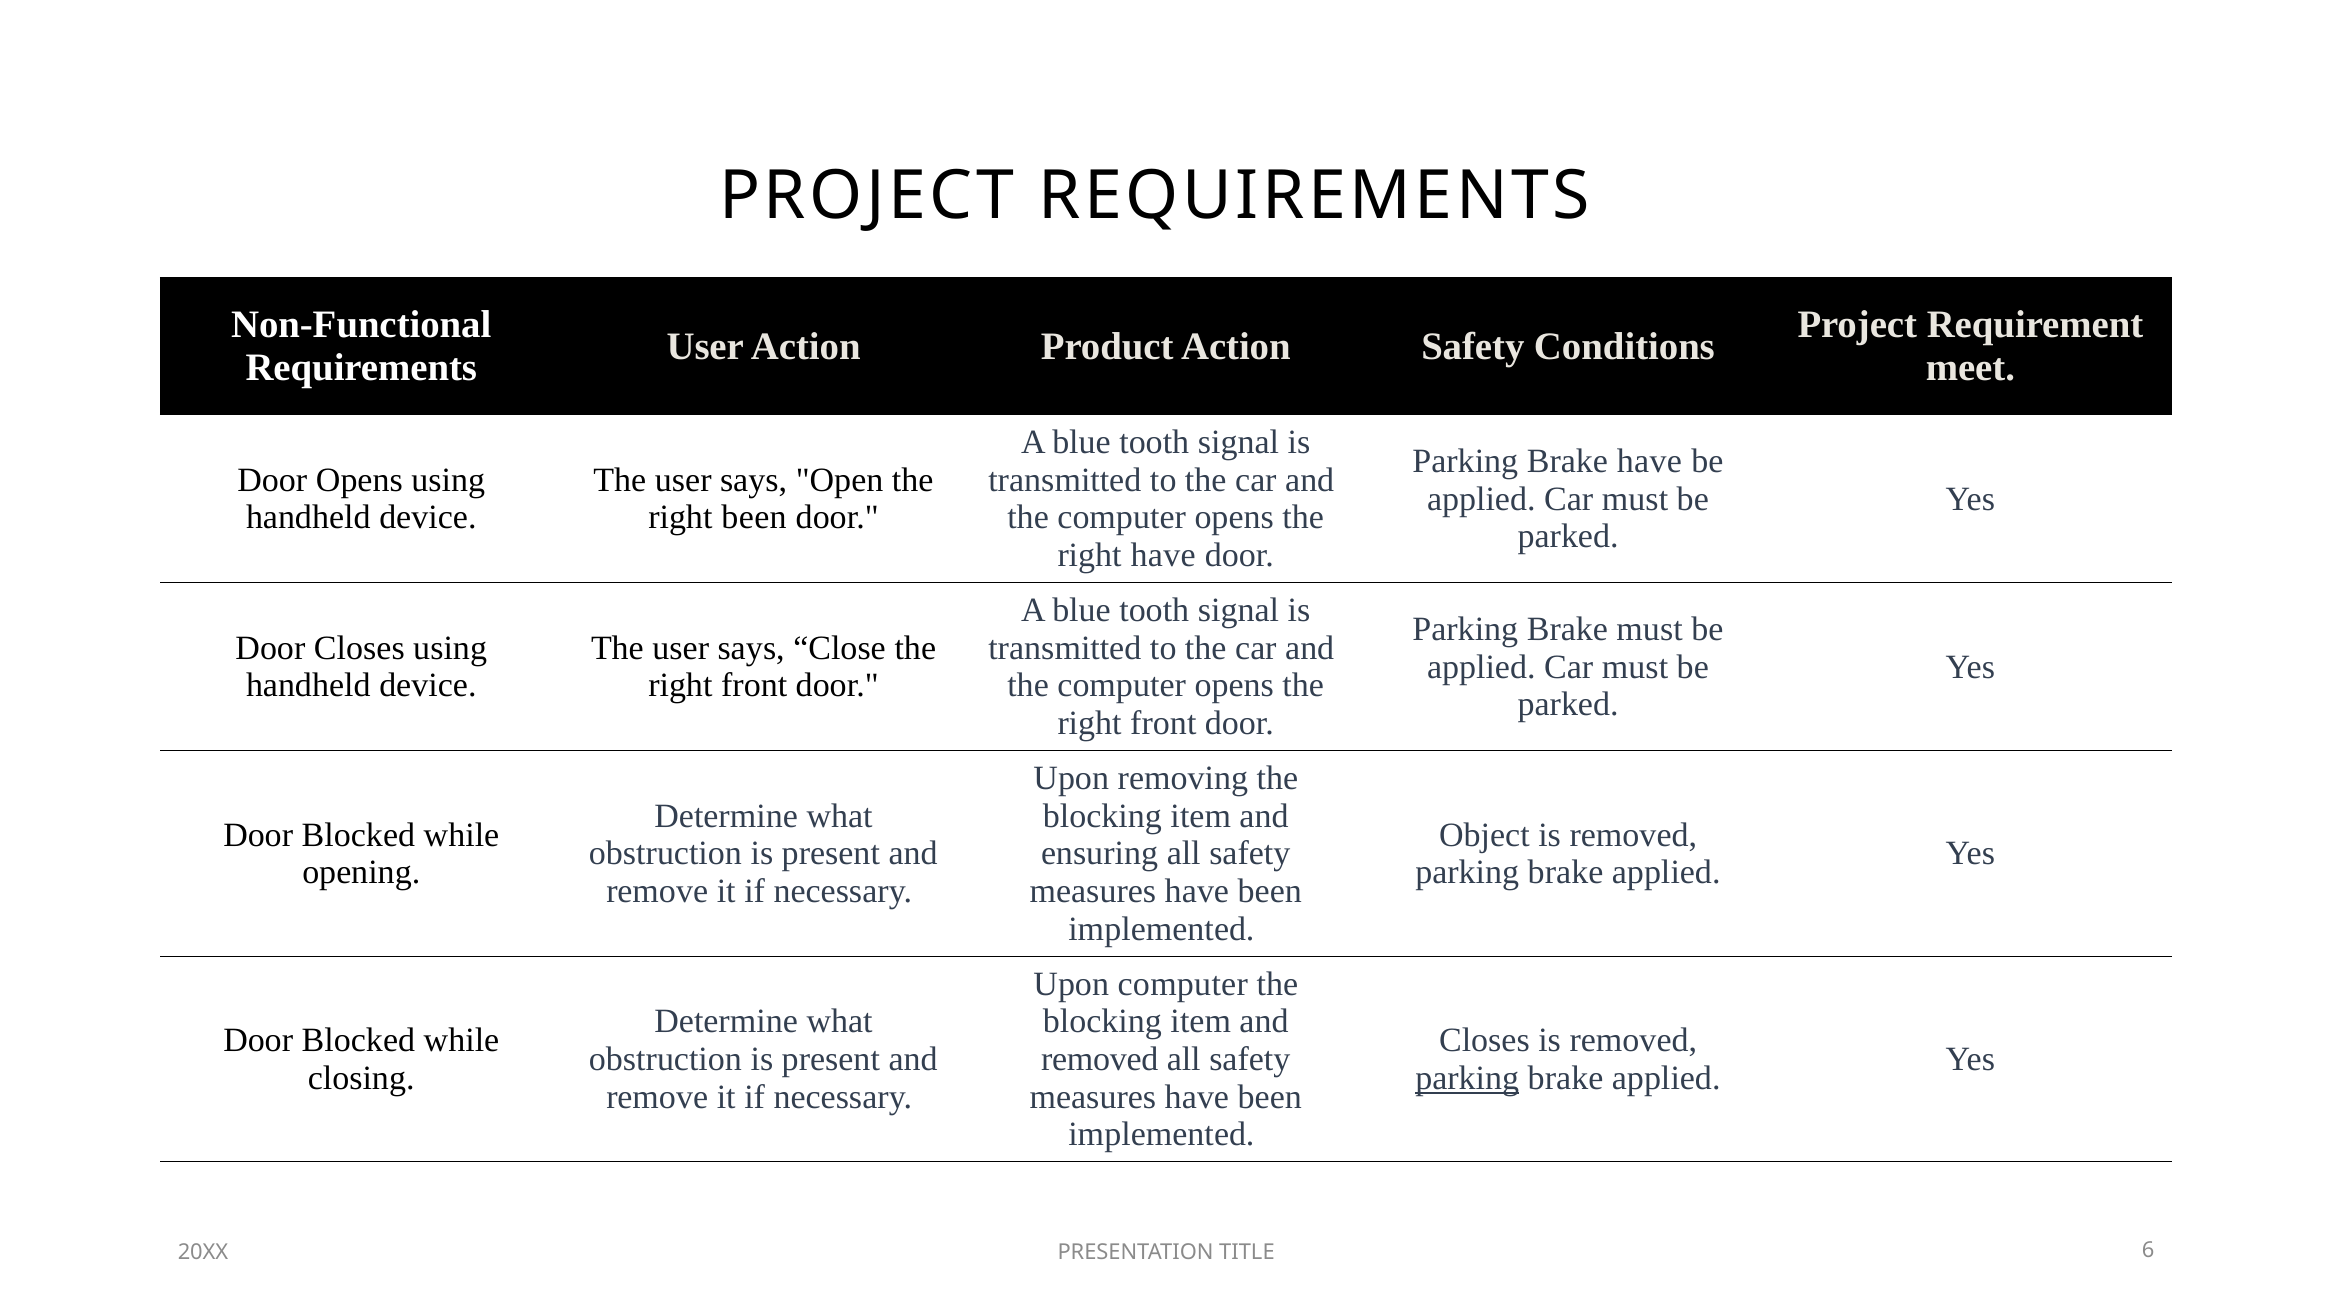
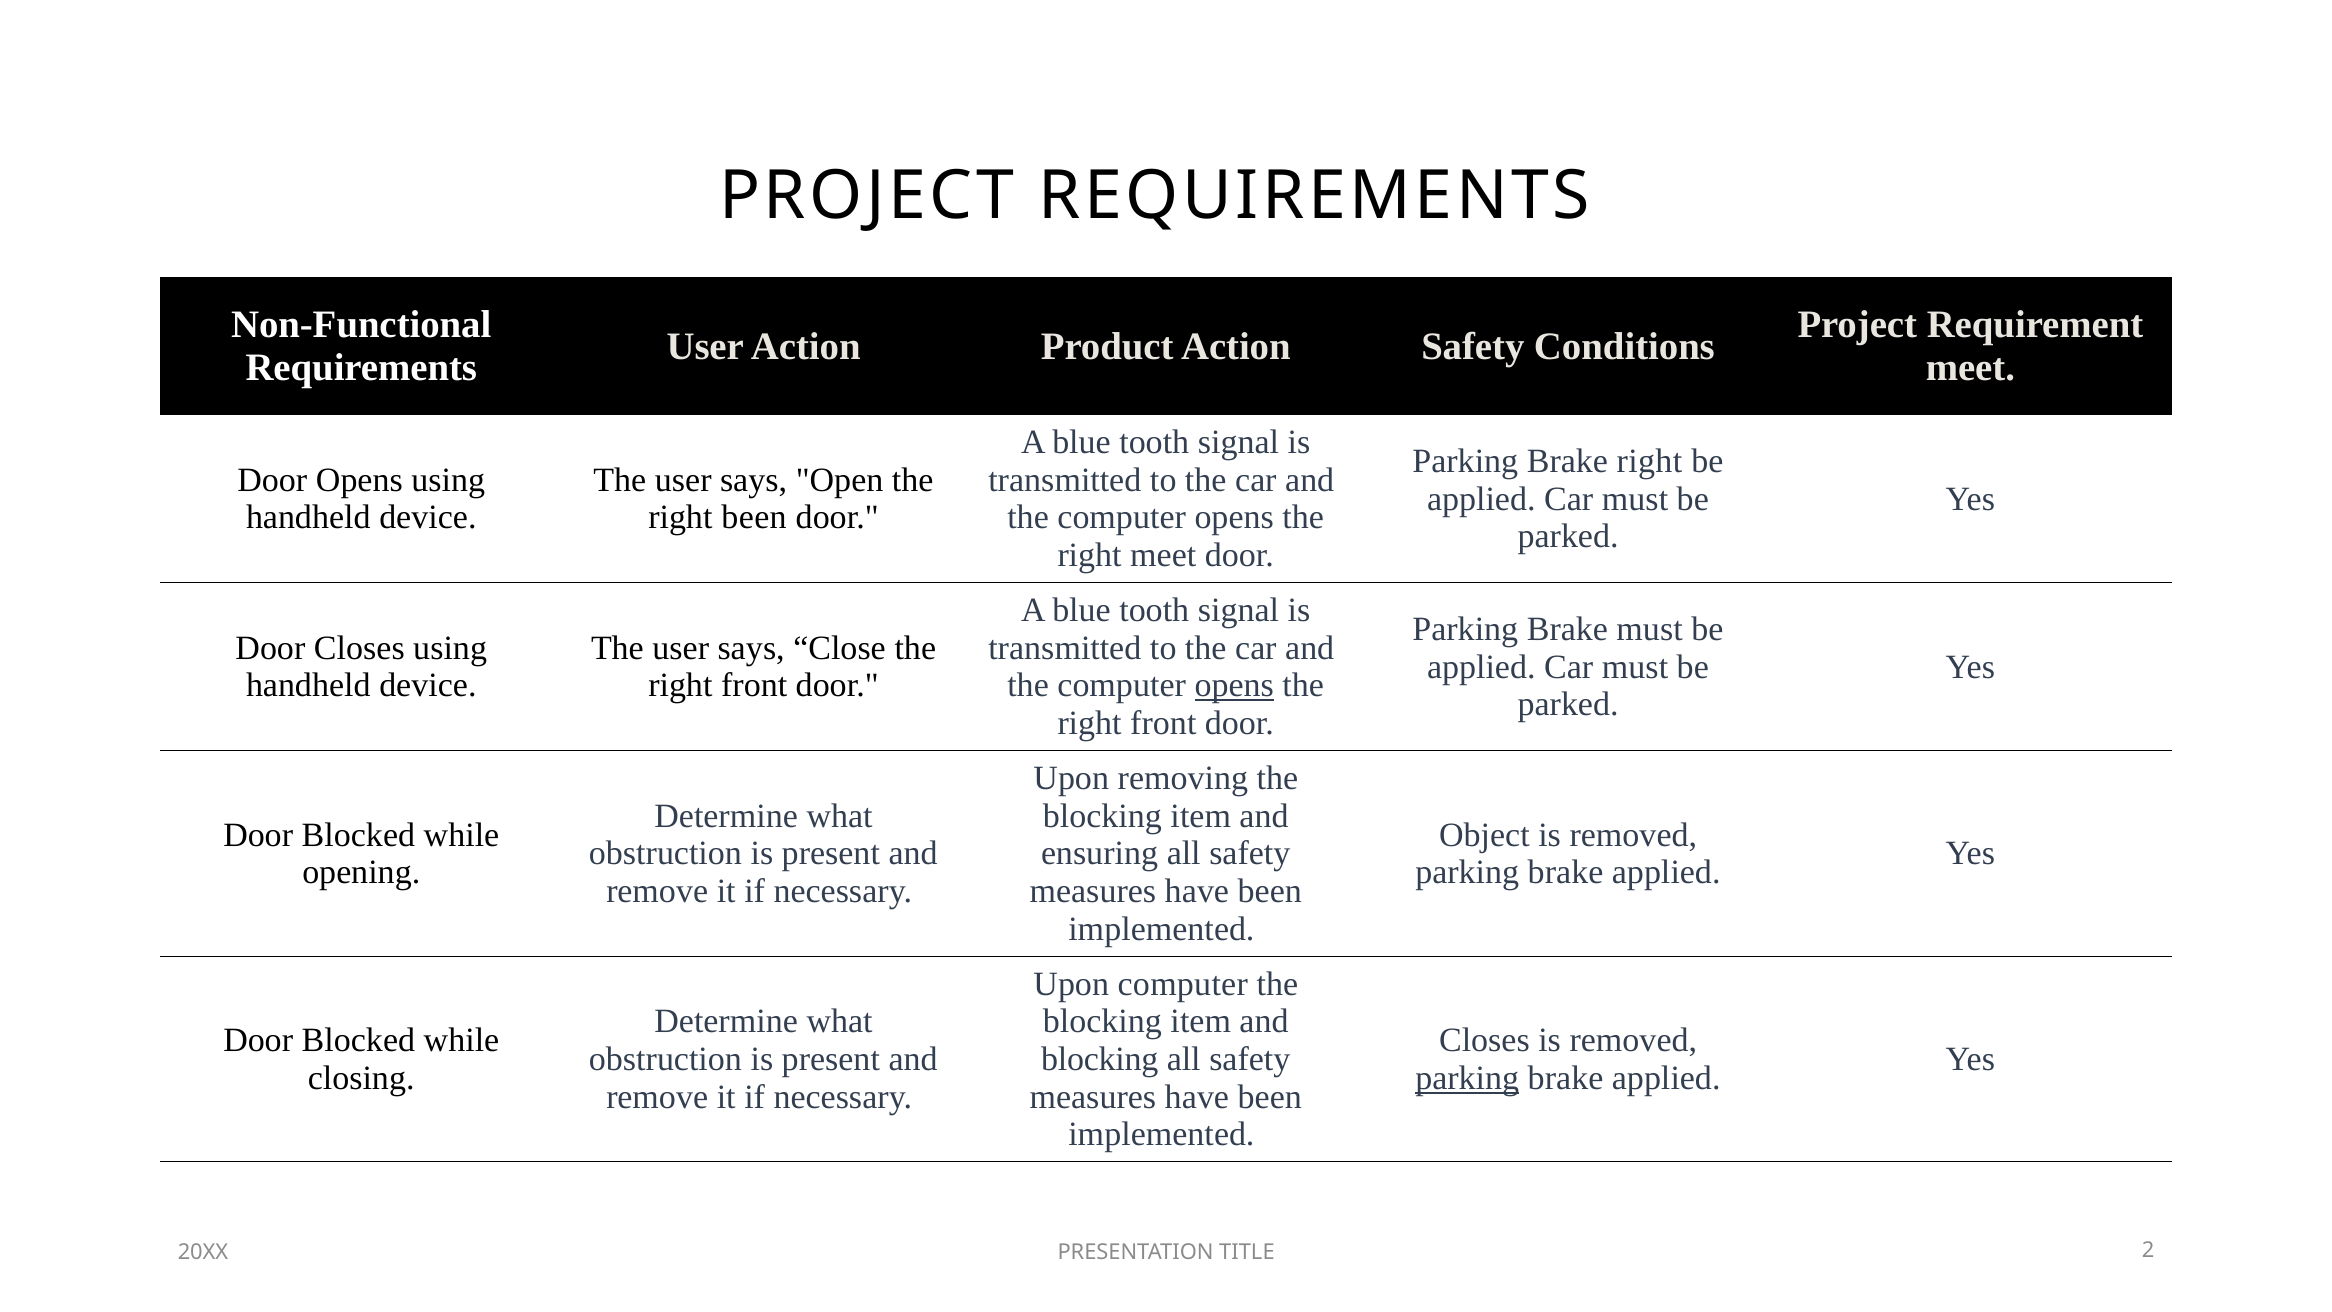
Brake have: have -> right (1649, 461)
right have: have -> meet (1163, 555)
opens underline: none -> present (1234, 685)
removed: removed -> blocking (1100, 1059)
6: 6 -> 2 (2148, 1250)
